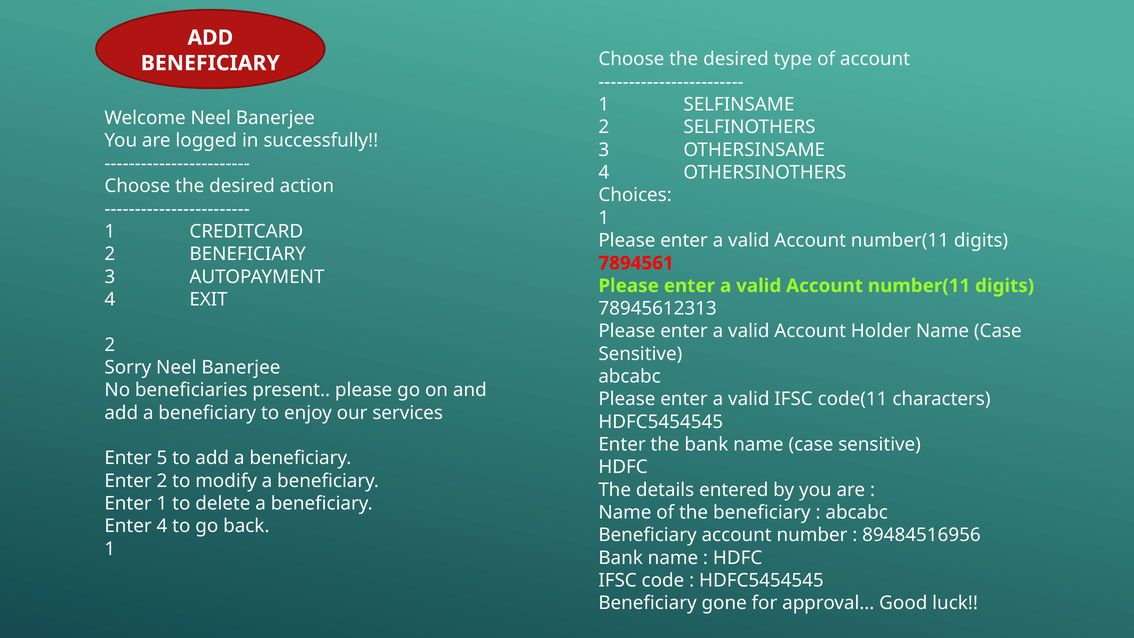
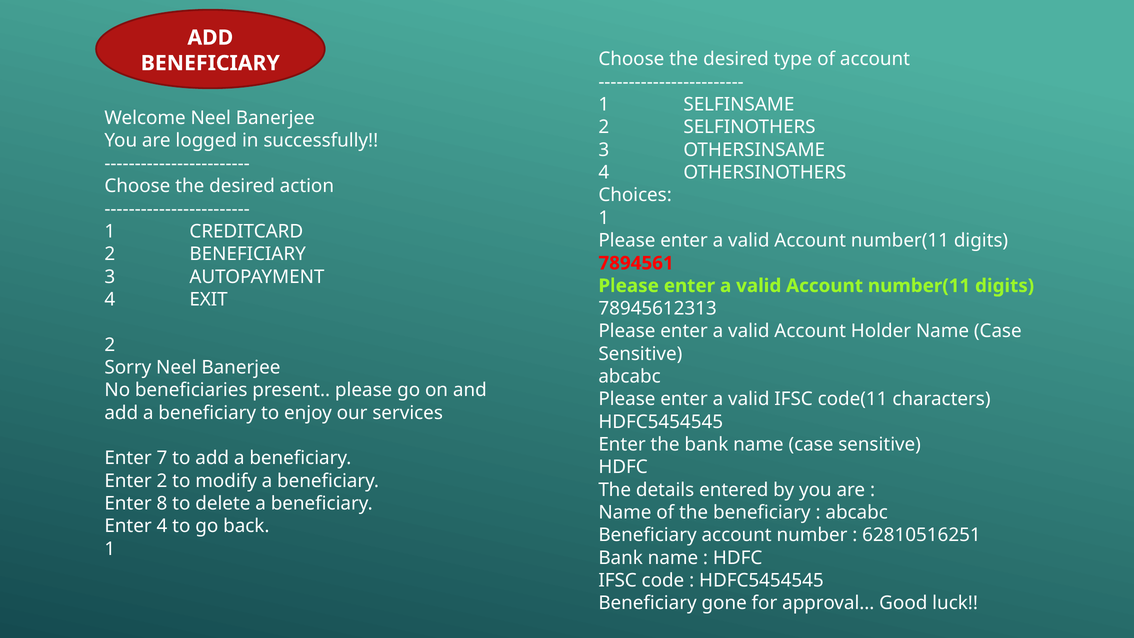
5: 5 -> 7 (162, 458)
Enter 1: 1 -> 8 (162, 503)
89484516956: 89484516956 -> 62810516251 (921, 535)
